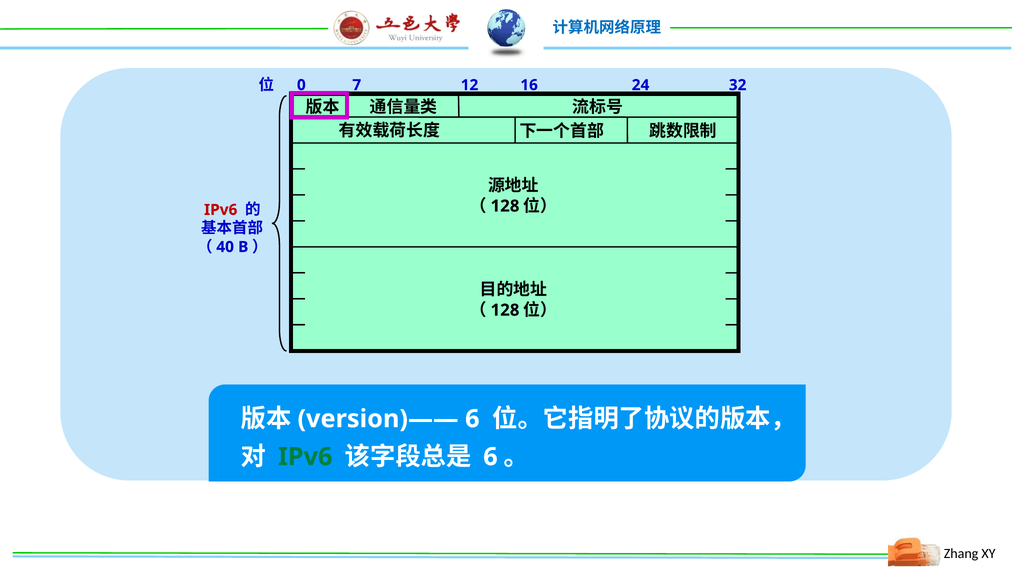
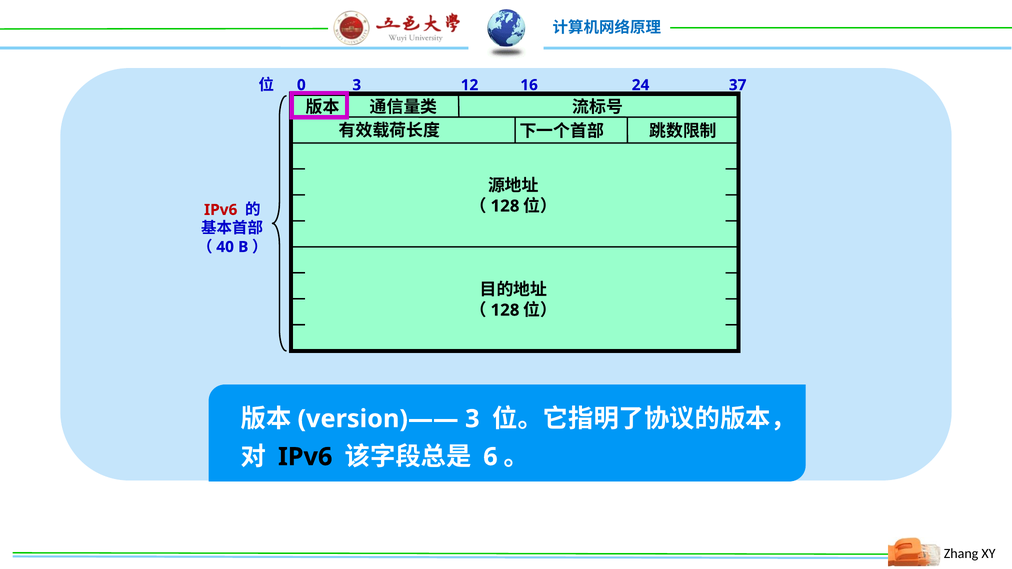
7: 7 -> 3 (357, 85)
32: 32 -> 37 (738, 85)
6: 6 -> 3 (472, 419)
IPv6 colour: green -> black (305, 457)
